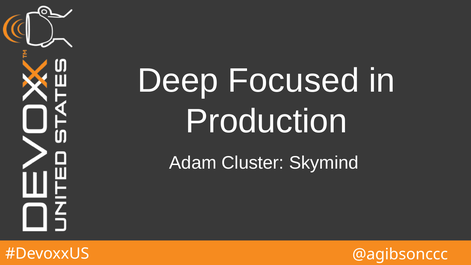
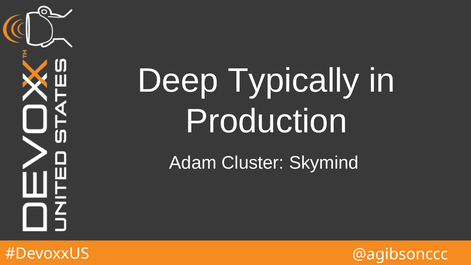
Focused: Focused -> Typically (294, 81)
